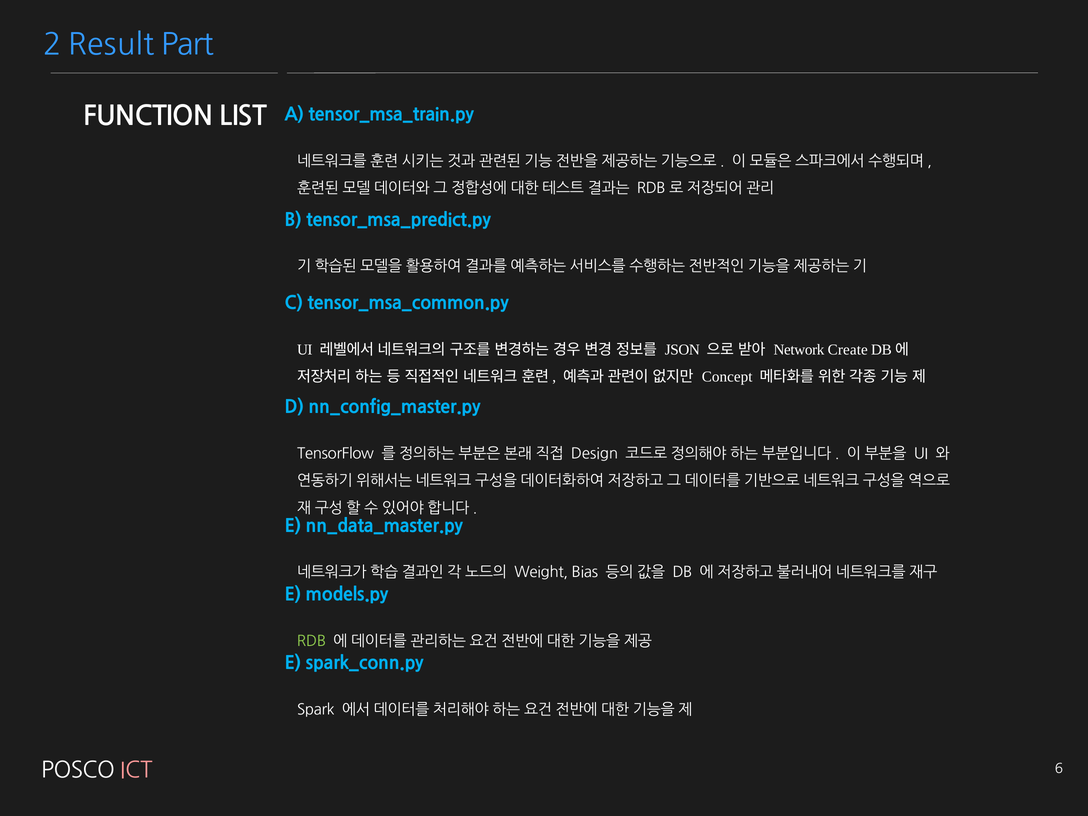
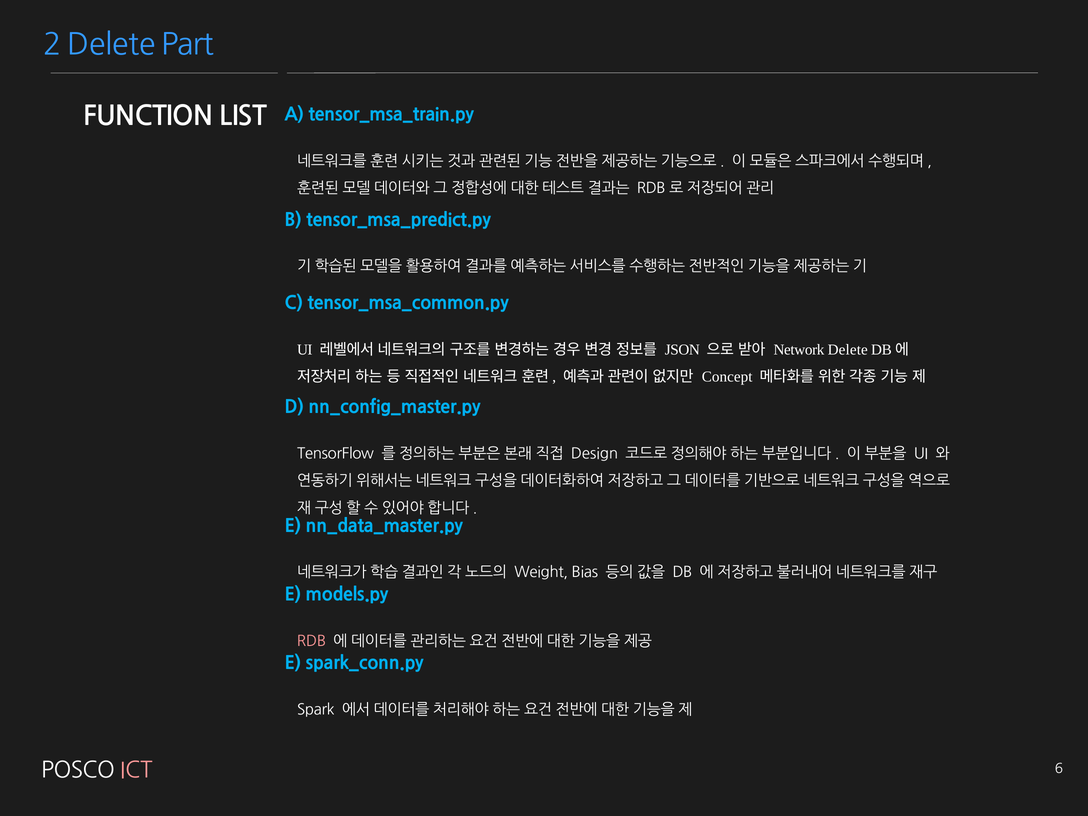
2 Result: Result -> Delete (112, 45)
Network Create: Create -> Delete (848, 350)
RDB colour: light green -> pink (311, 641)
